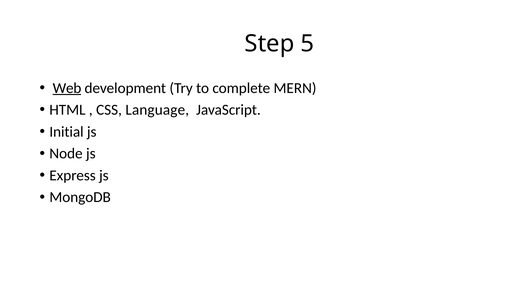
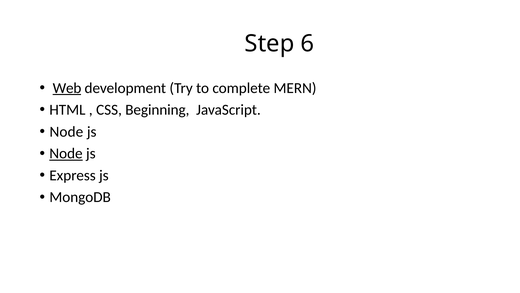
5: 5 -> 6 (307, 44)
Language: Language -> Beginning (157, 110)
Initial: Initial -> Node (66, 132)
Node underline: none -> present (66, 153)
